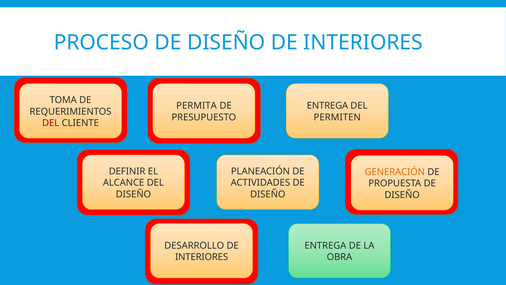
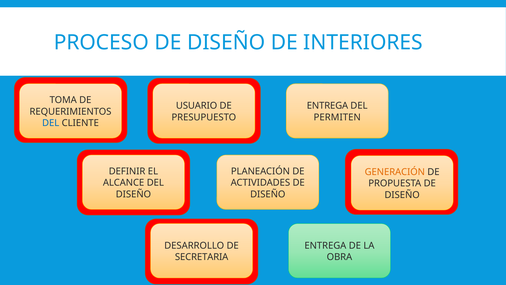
PERMITA: PERMITA -> USUARIO (197, 106)
DEL colour: red -> blue (51, 123)
INTERIORES: INTERIORES -> SECRETARIA (202, 257)
